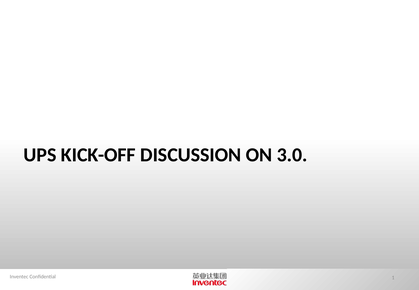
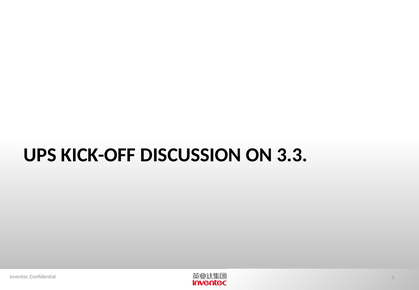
3.0: 3.0 -> 3.3 (292, 155)
